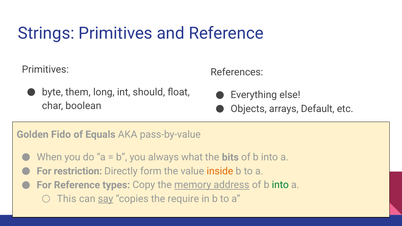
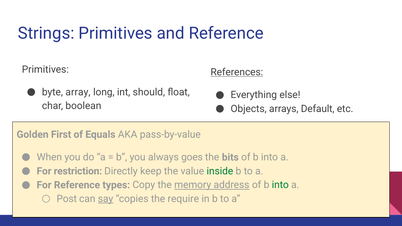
References underline: none -> present (237, 72)
them: them -> array (78, 92)
Fido: Fido -> First (61, 135)
what: what -> goes (192, 157)
form: form -> keep (151, 171)
inside colour: orange -> green (220, 171)
This: This -> Post (67, 199)
